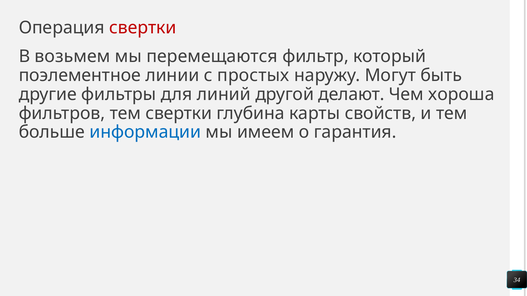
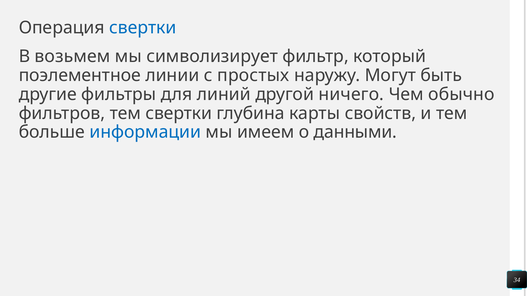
свертки colour: red -> blue (143, 28)
перемещаются: перемещаются -> символизирует (212, 56)
делают: делают -> ничего (351, 94)
хороша: хороша -> обычно (461, 94)
гарантия: гарантия -> данными (355, 132)
